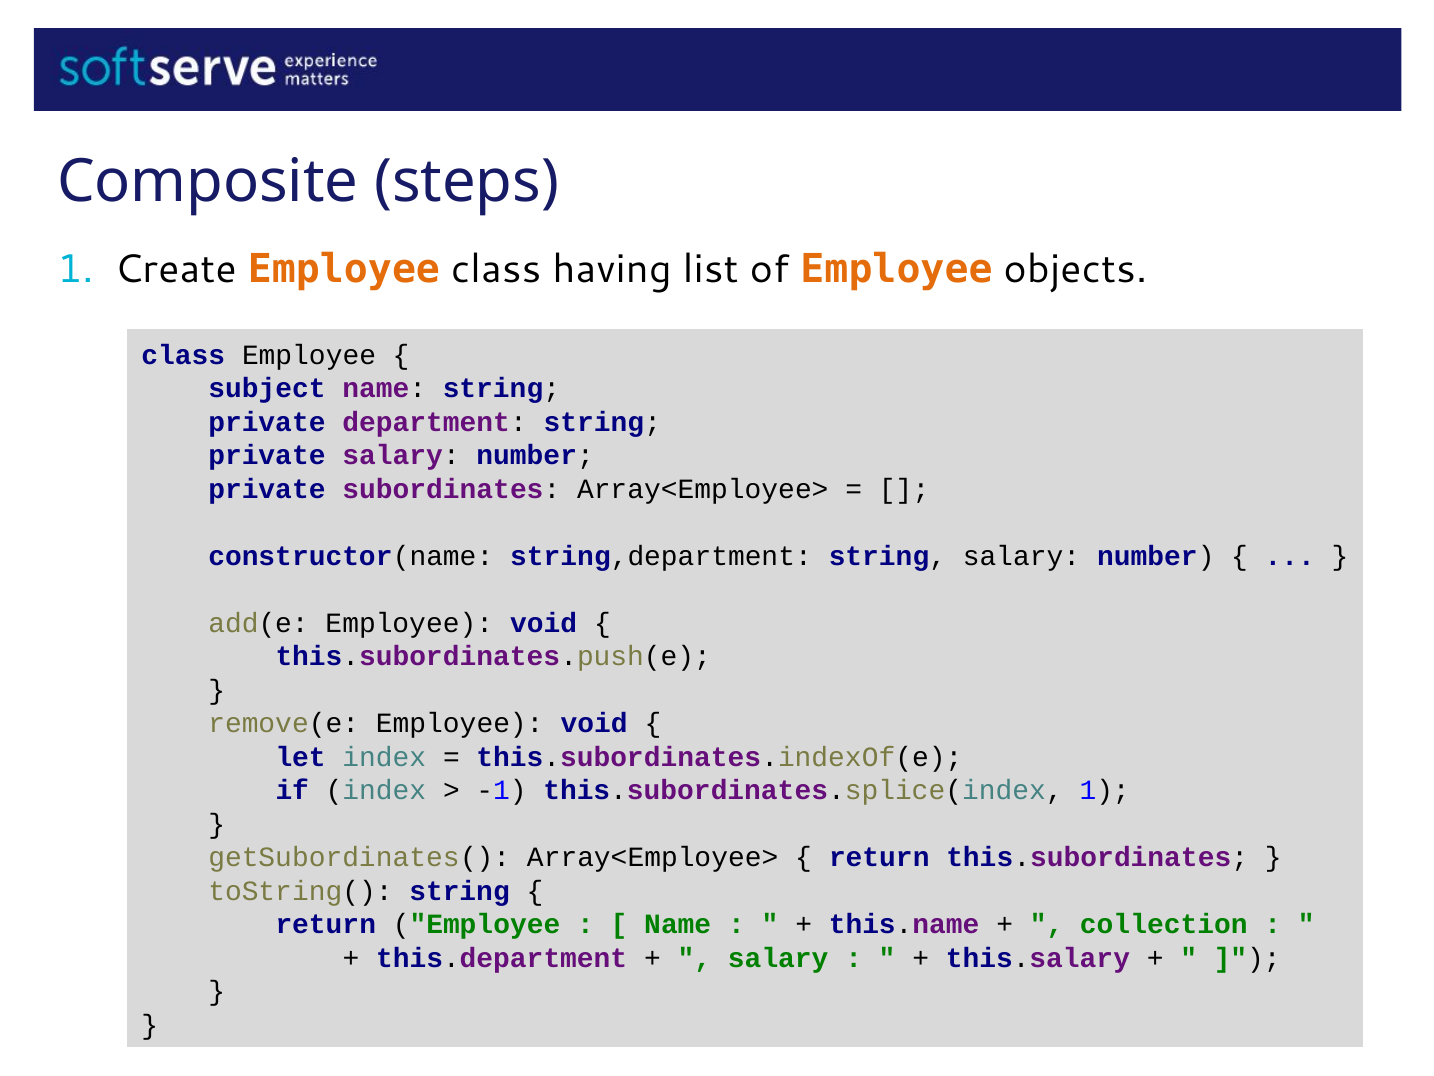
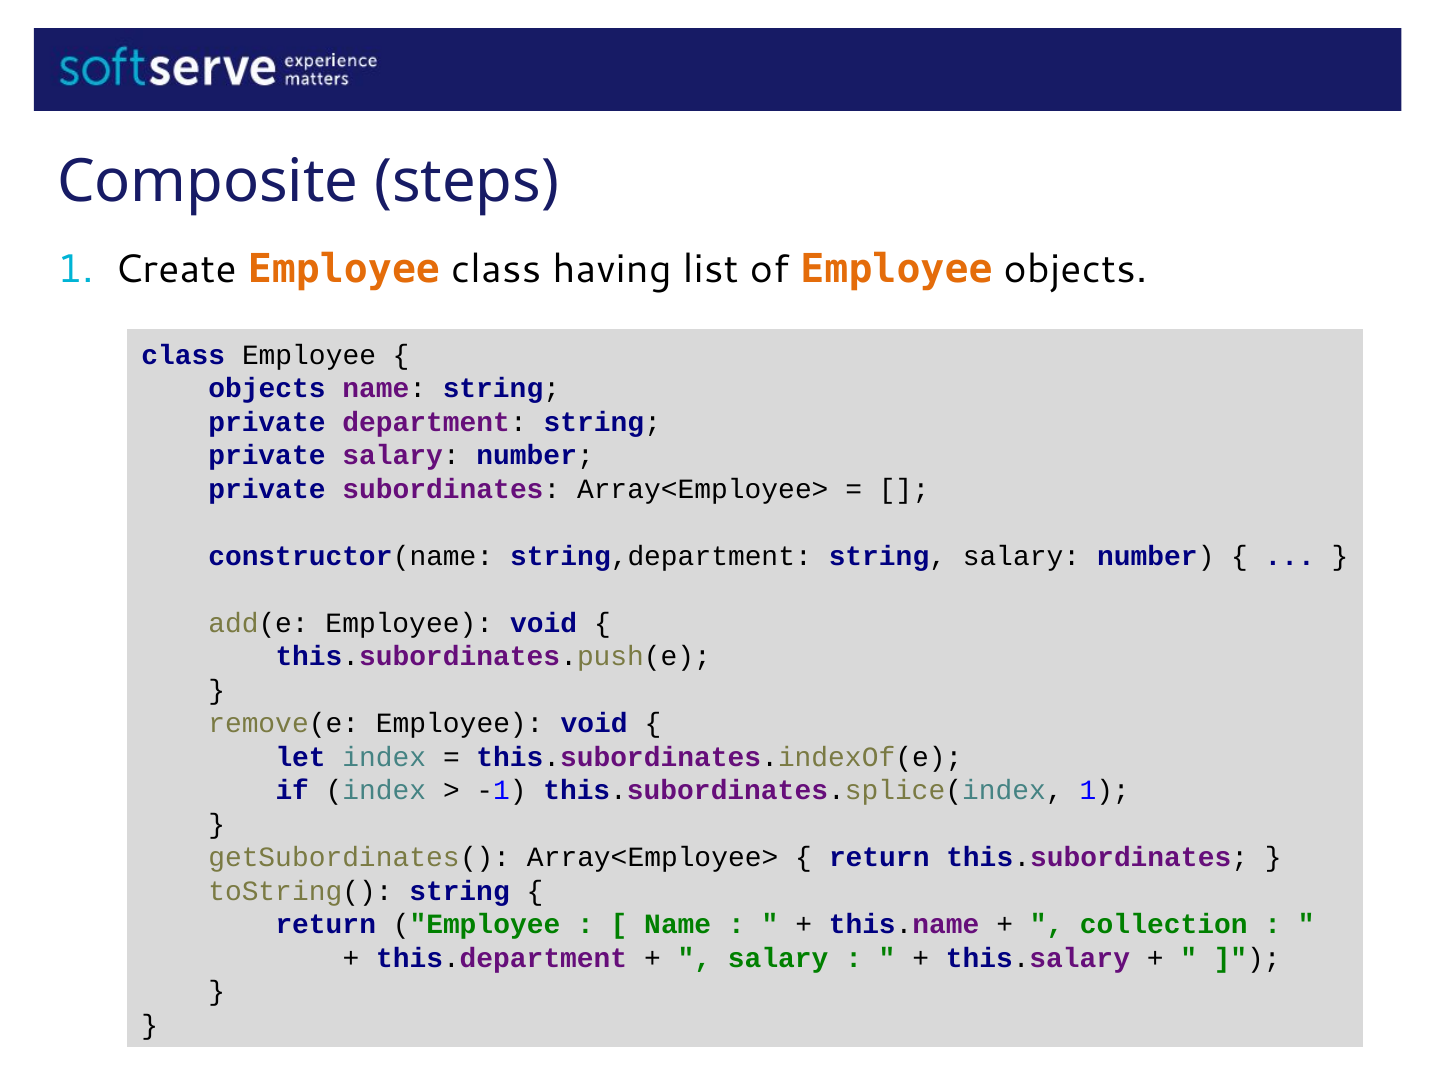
subject: subject -> objects (267, 388)
